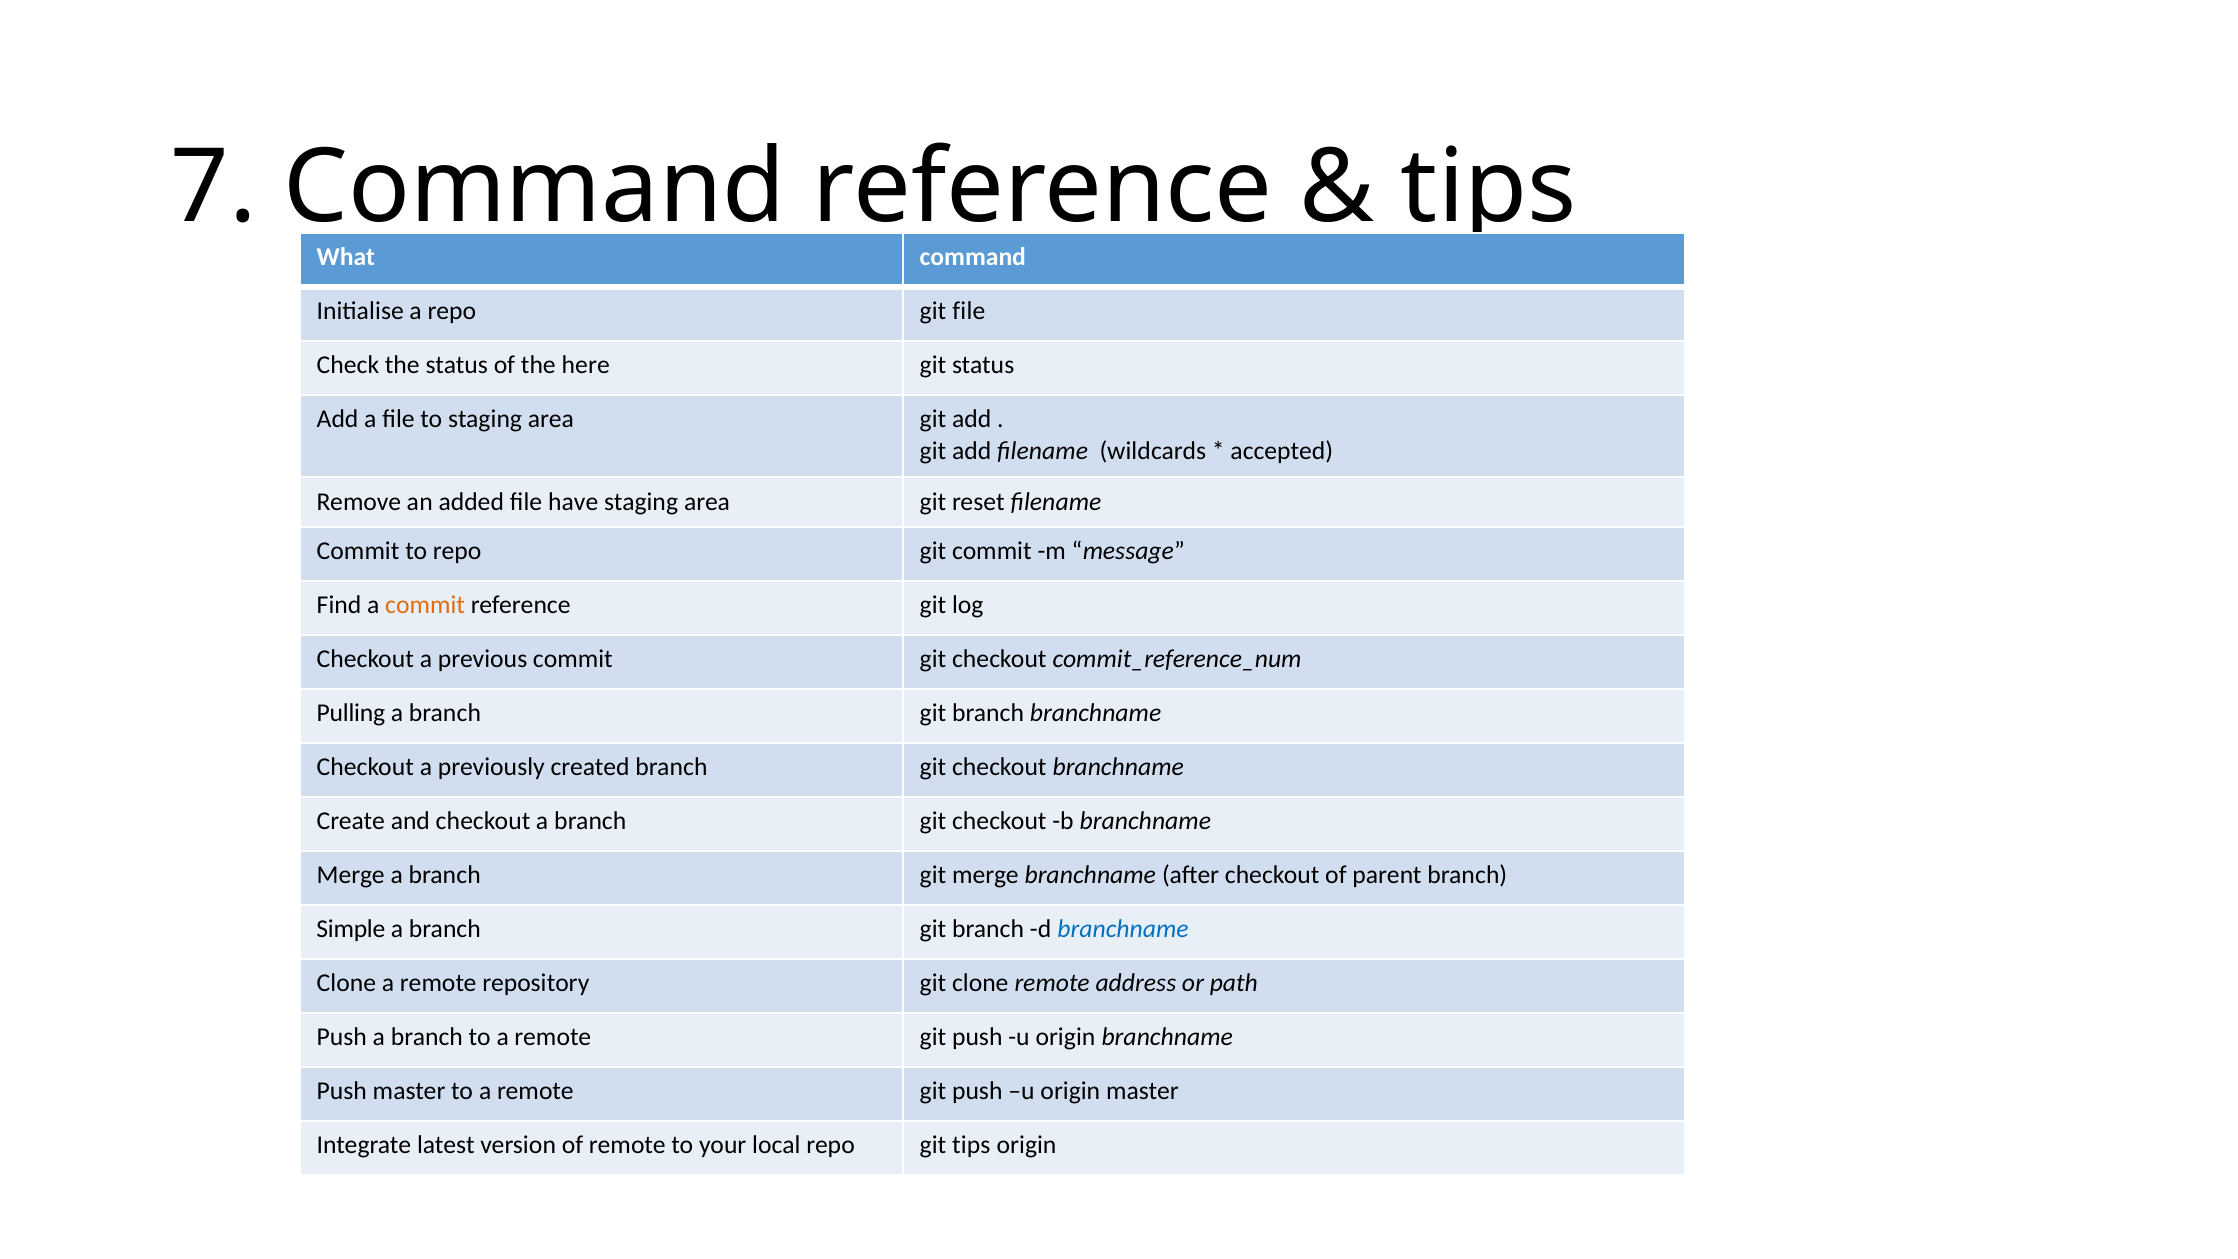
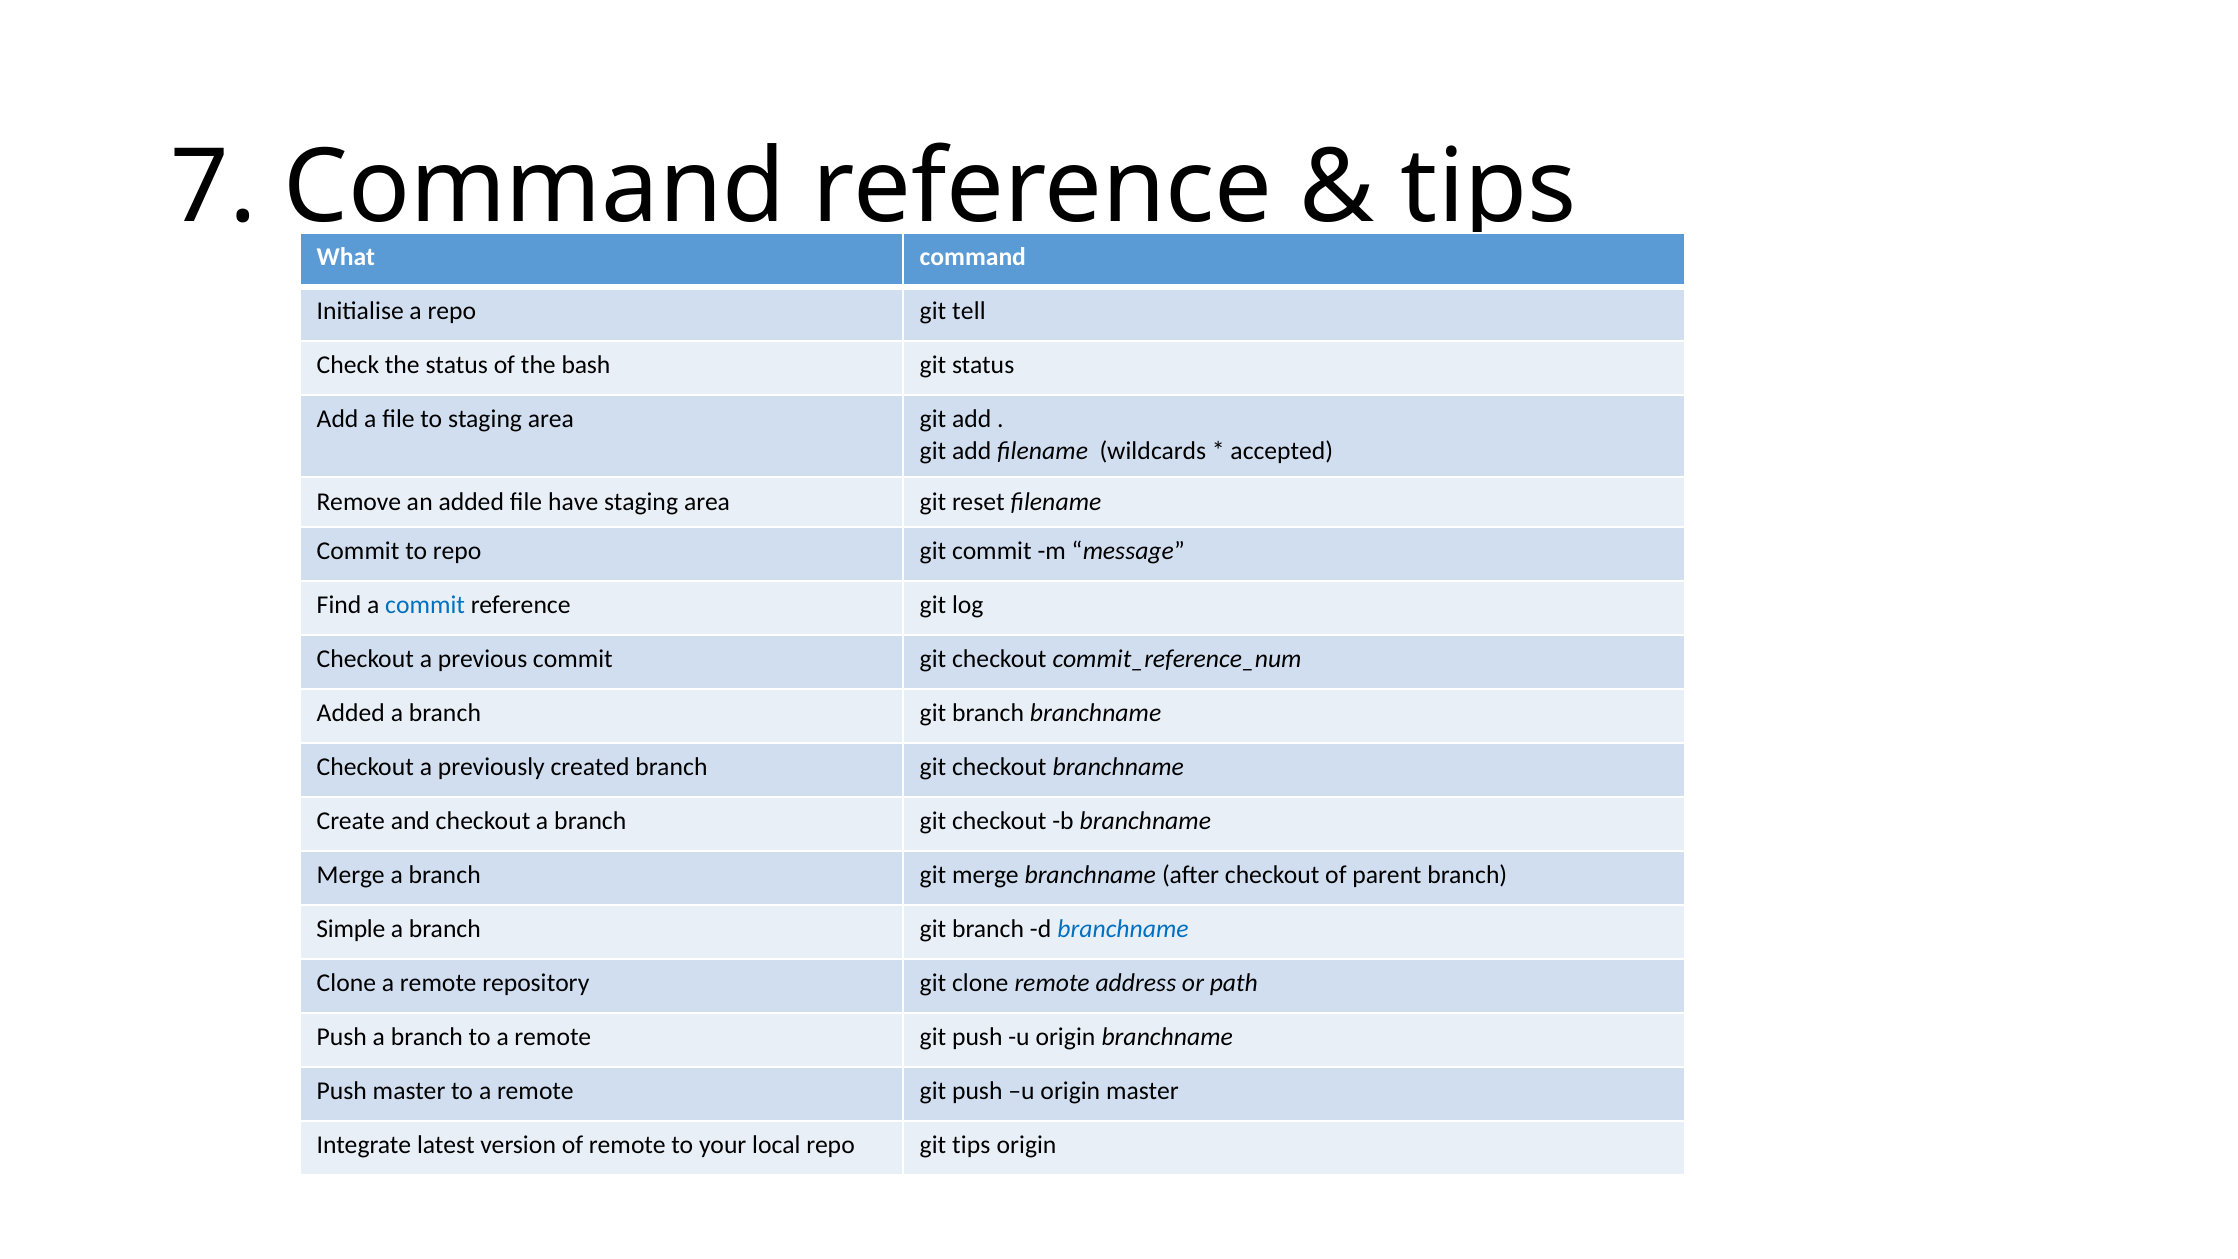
git file: file -> tell (969, 311)
here: here -> bash (586, 365)
commit colour: orange -> blue (425, 605)
Pulling: Pulling -> Added (351, 713)
